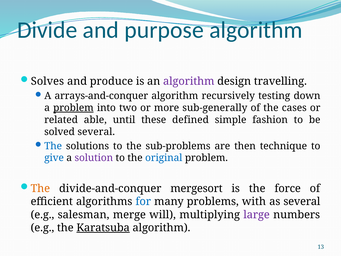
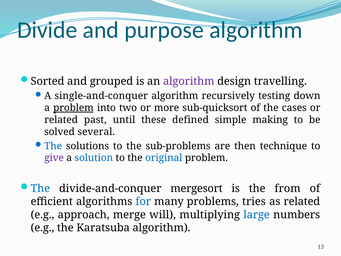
Solves: Solves -> Sorted (47, 81)
produce: produce -> grouped (111, 81)
arrays-and-conquer: arrays-and-conquer -> single-and-conquer (101, 96)
sub-generally: sub-generally -> sub-quicksort (215, 108)
able: able -> past (95, 120)
fashion: fashion -> making (270, 120)
give colour: blue -> purple (54, 158)
solution colour: purple -> blue (94, 158)
The colour: orange -> blue (40, 188)
force: force -> from (288, 188)
with: with -> tries (254, 201)
as several: several -> related (302, 201)
salesman: salesman -> approach (84, 214)
large colour: purple -> blue (257, 214)
Karatsuba underline: present -> none (103, 228)
